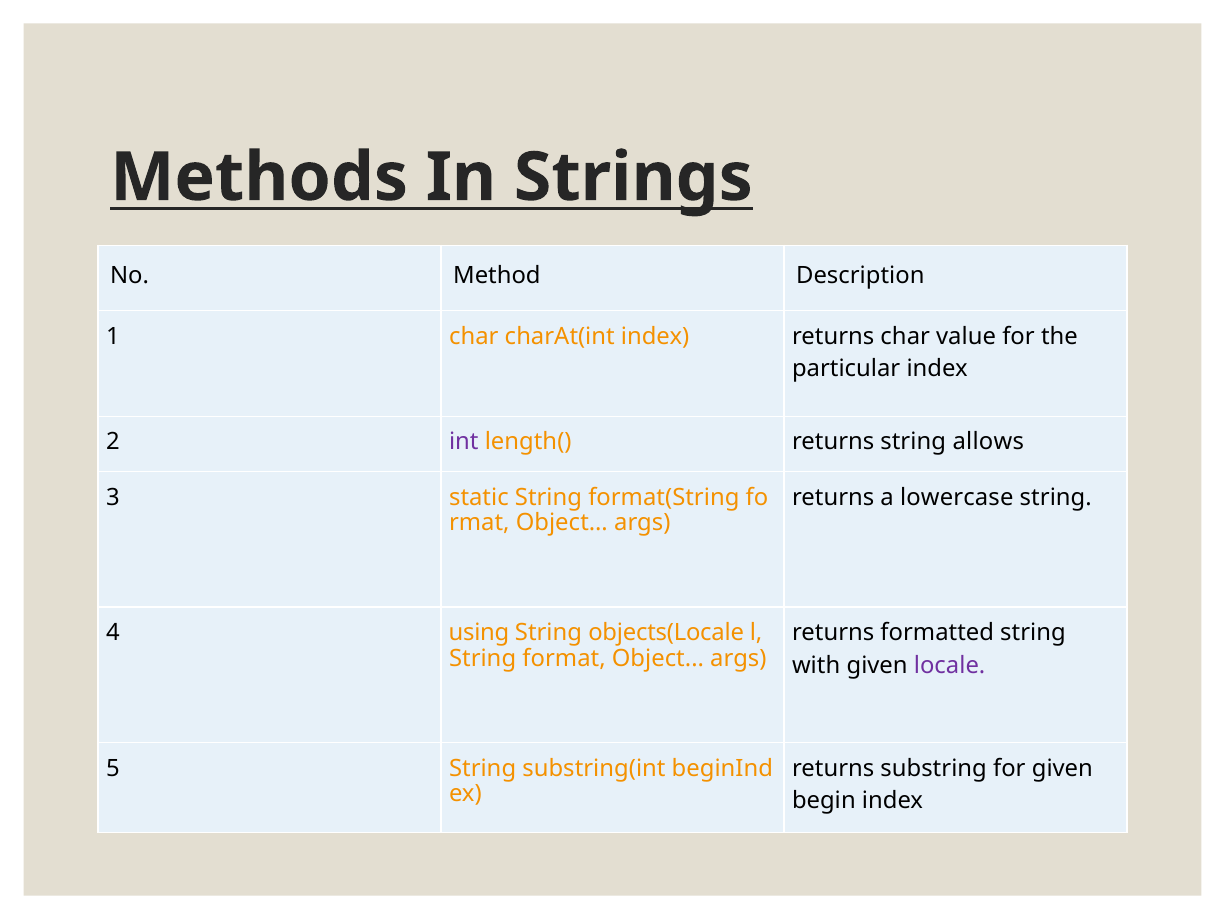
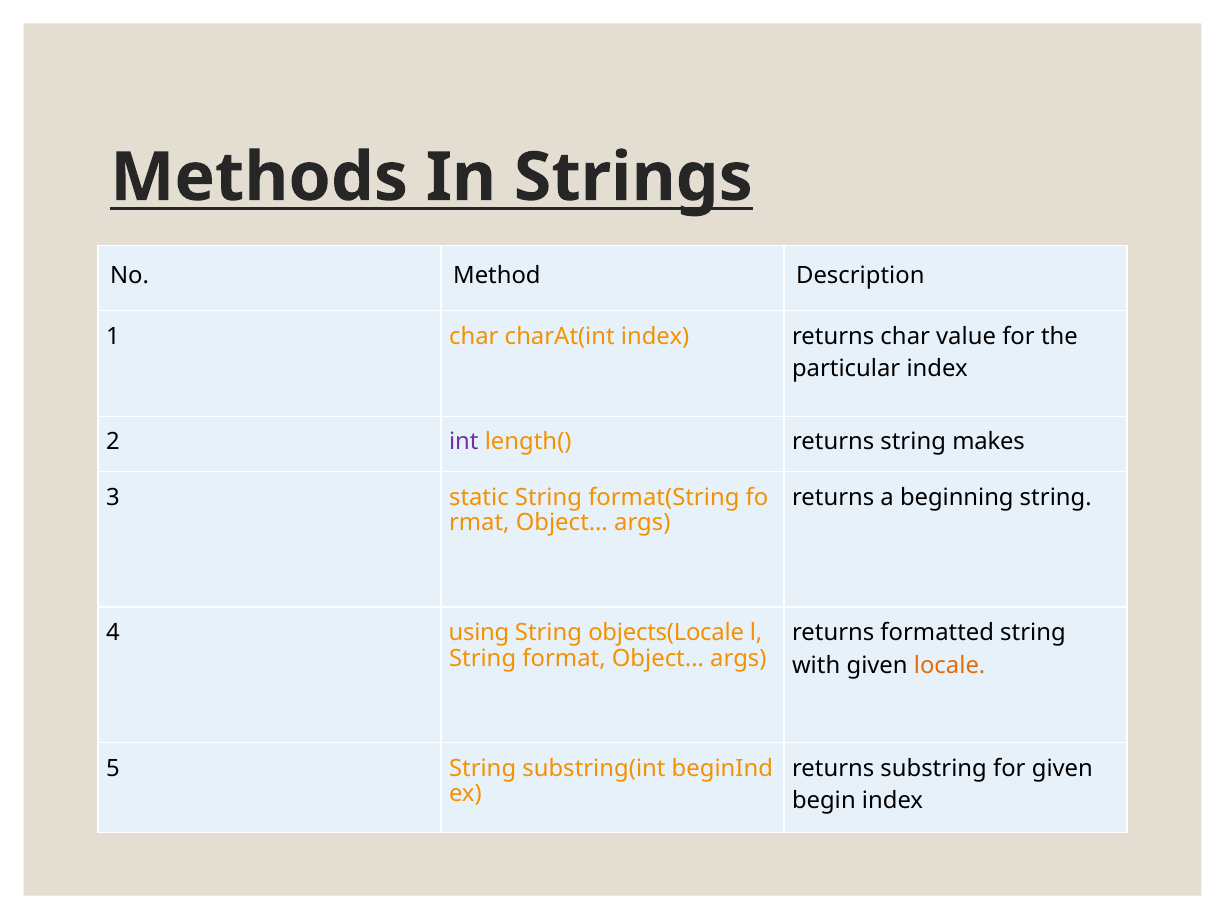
allows: allows -> makes (988, 442)
lowercase: lowercase -> beginning (957, 497)
locale colour: purple -> orange (950, 665)
